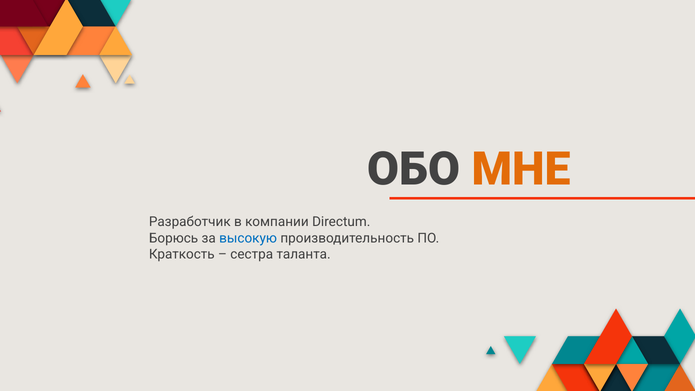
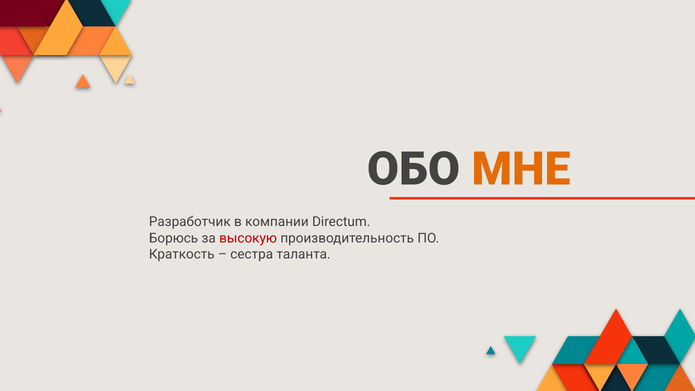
высокую colour: blue -> red (248, 238)
